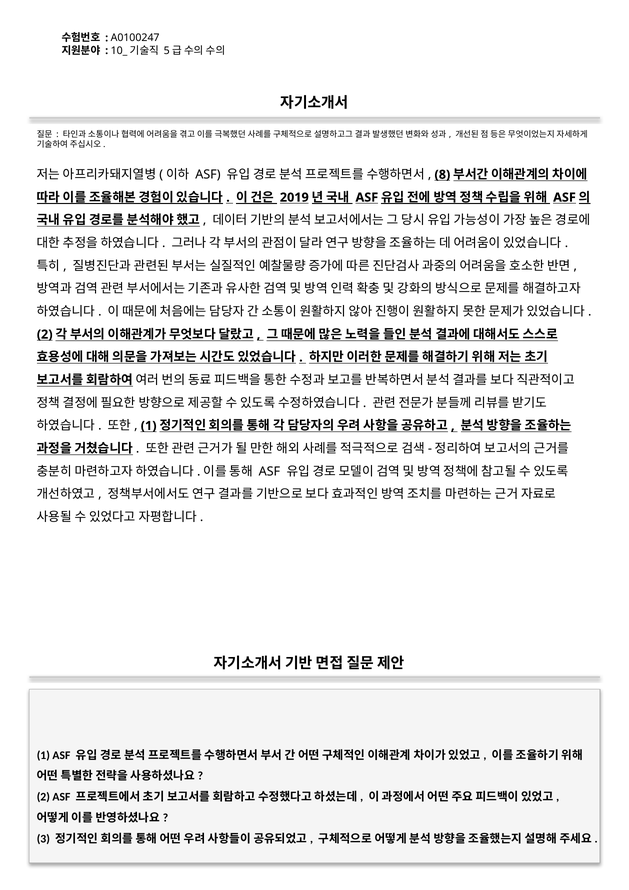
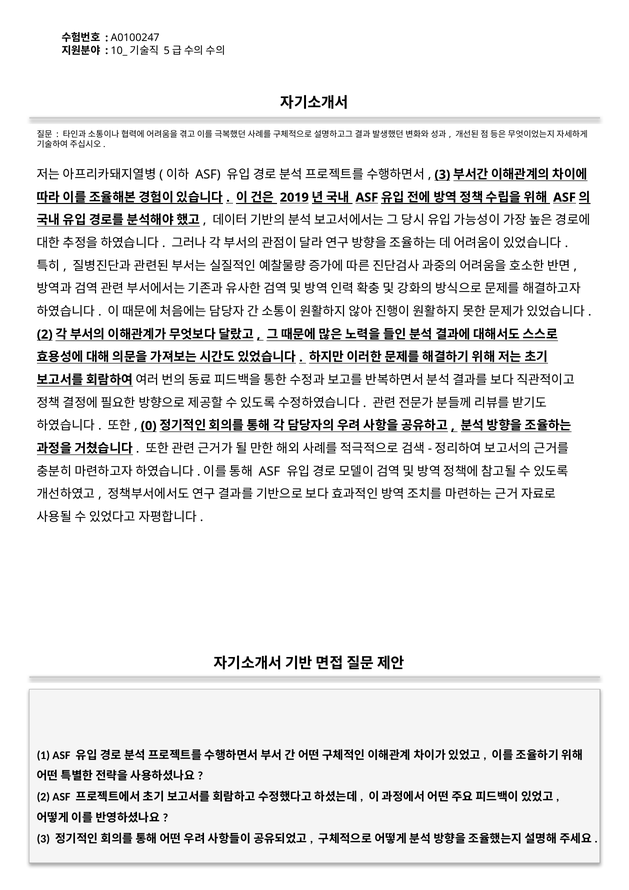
8: 8 -> 3 (442, 175)
1: 1 -> 0 (149, 426)
